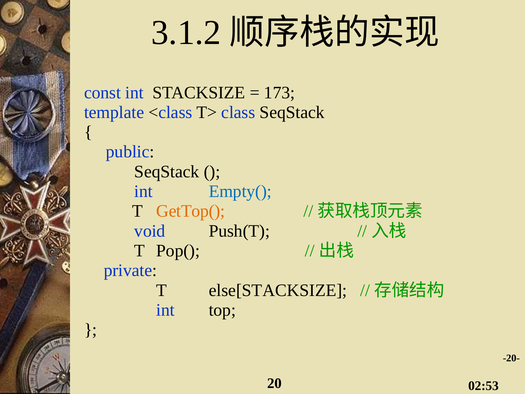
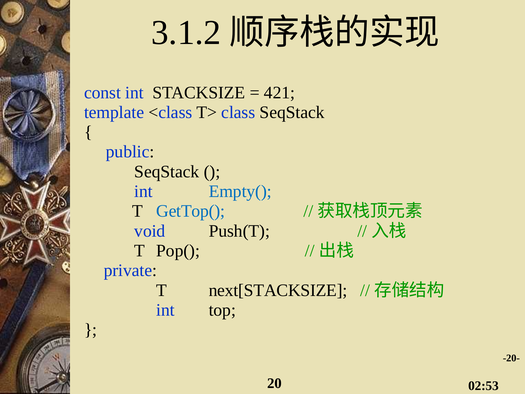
173: 173 -> 421 (279, 93)
GetTop( colour: orange -> blue (191, 211)
else[STACKSIZE: else[STACKSIZE -> next[STACKSIZE (278, 290)
